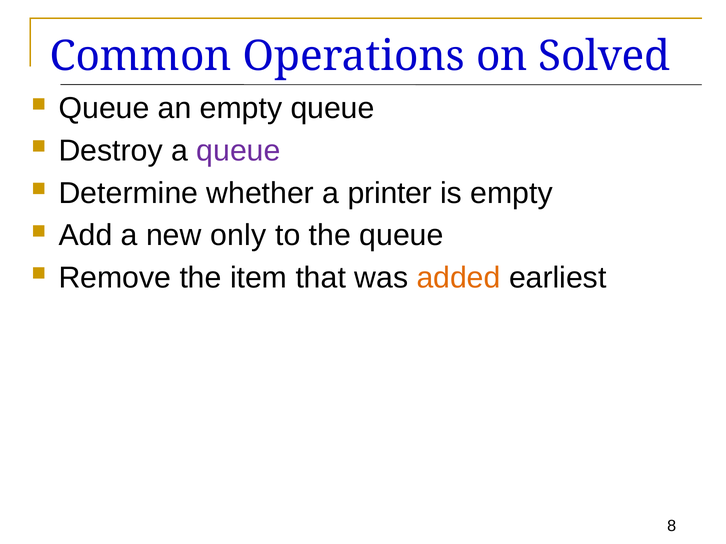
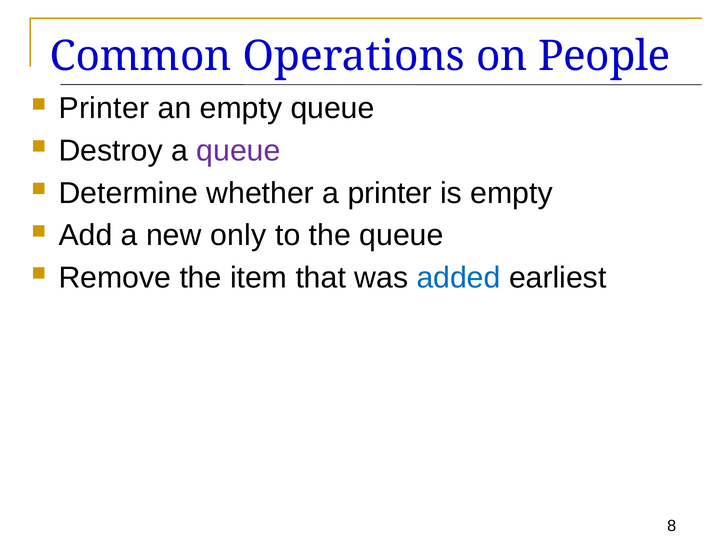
Solved: Solved -> People (604, 56)
Queue: Queue -> Printer (104, 109)
added colour: orange -> blue (459, 278)
